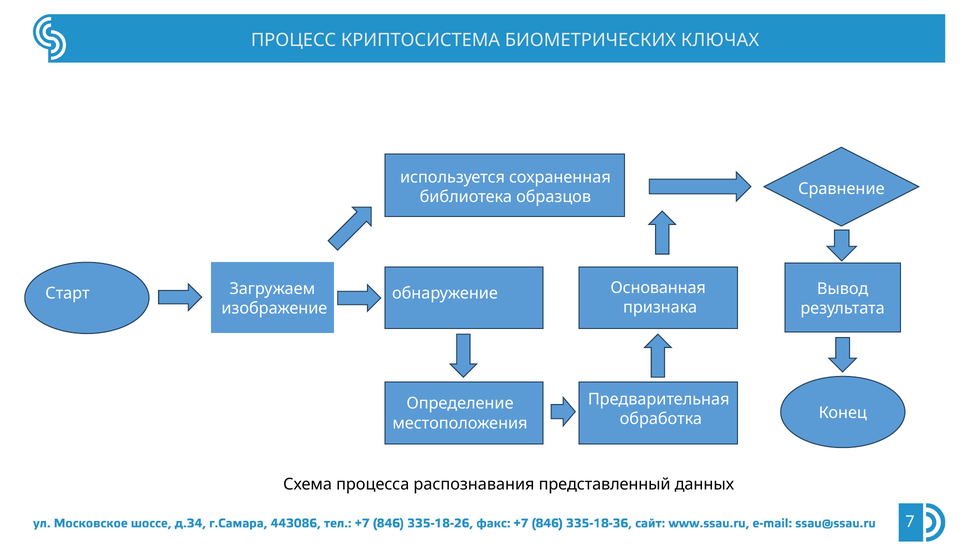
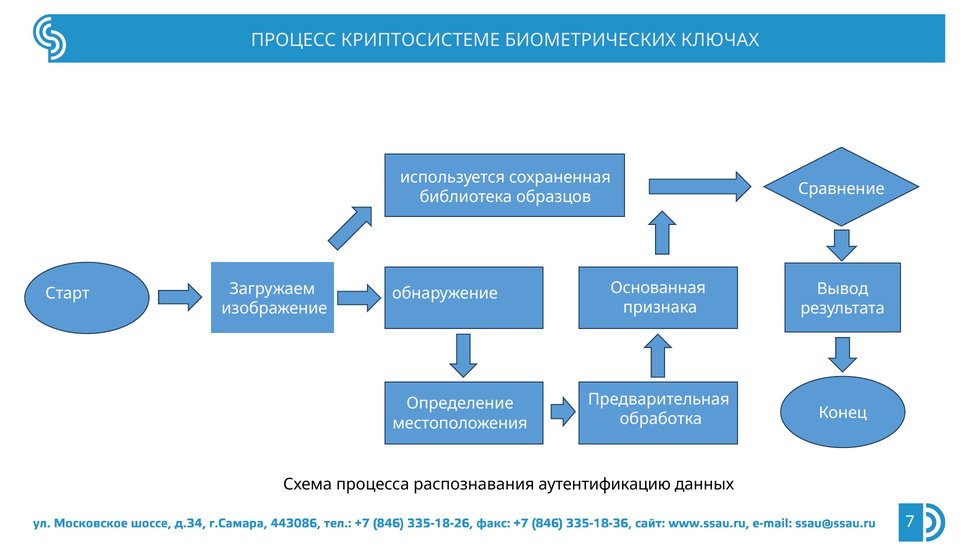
КРИПТОСИСТЕМА: КРИПТОСИСТЕМА -> КРИПТОСИСТЕМЕ (420, 40)
представленный: представленный -> аутентификацию (605, 484)
